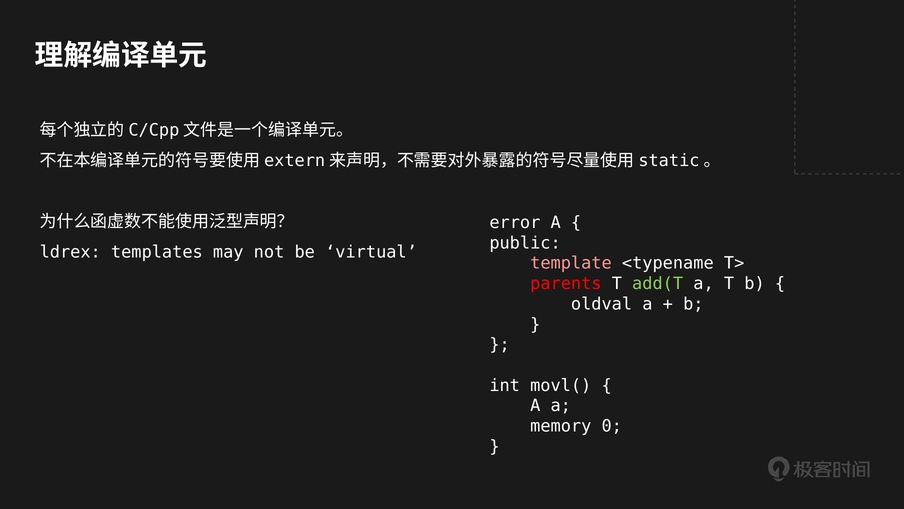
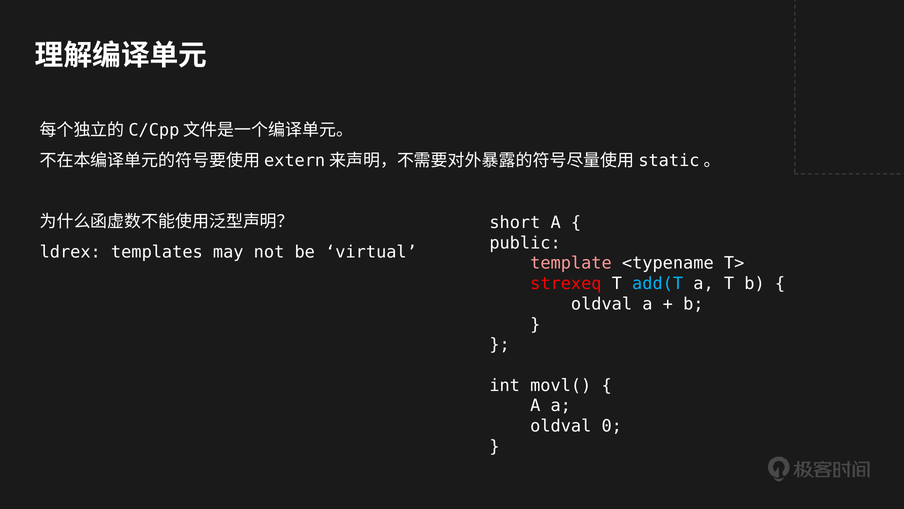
error: error -> short (515, 222)
parents: parents -> strexeq (566, 283)
add(T colour: light green -> light blue (658, 283)
memory: memory -> oldval (561, 426)
